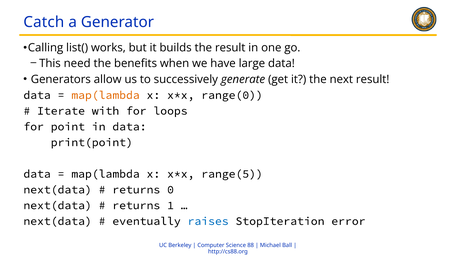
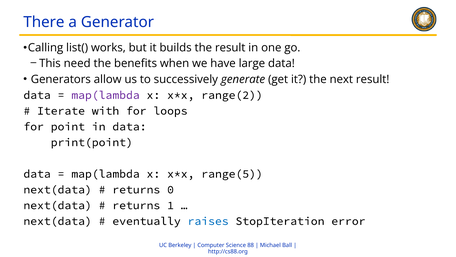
Catch: Catch -> There (44, 22)
map(lambda colour: orange -> purple (106, 95)
range(0: range(0 -> range(2 (232, 95)
